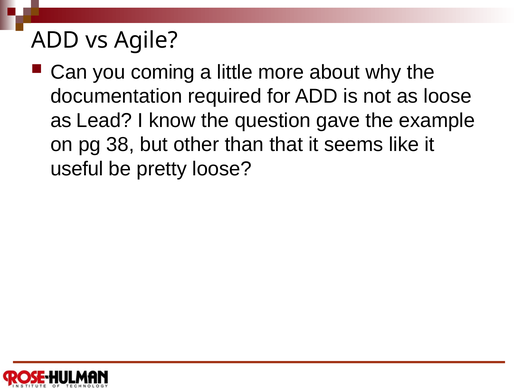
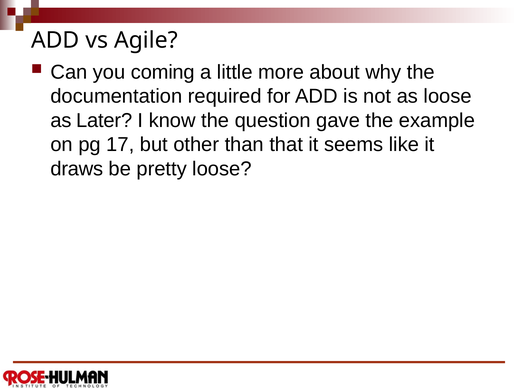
Lead: Lead -> Later (104, 121)
38: 38 -> 17 (120, 145)
useful: useful -> draws (77, 169)
